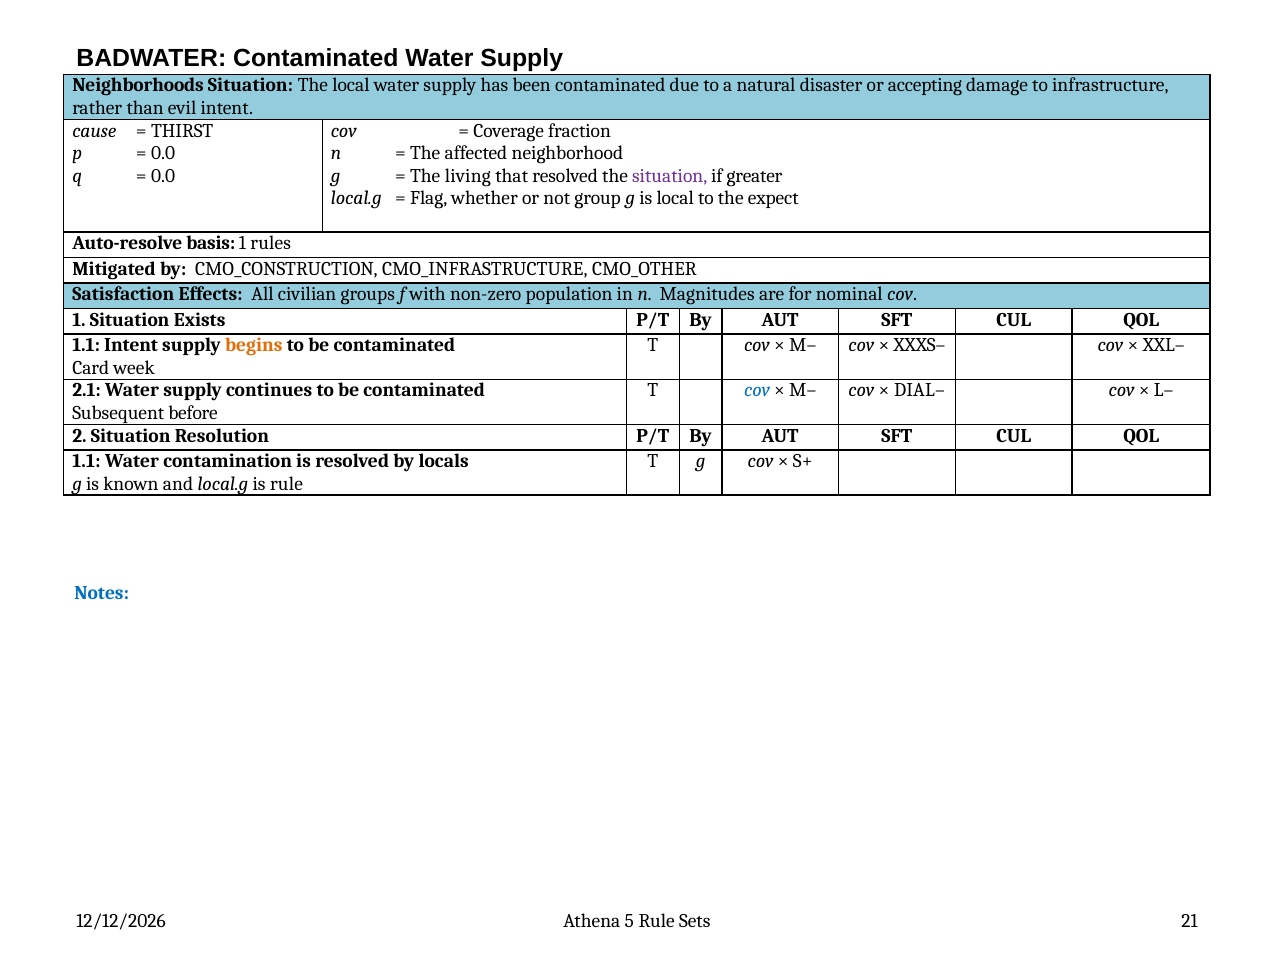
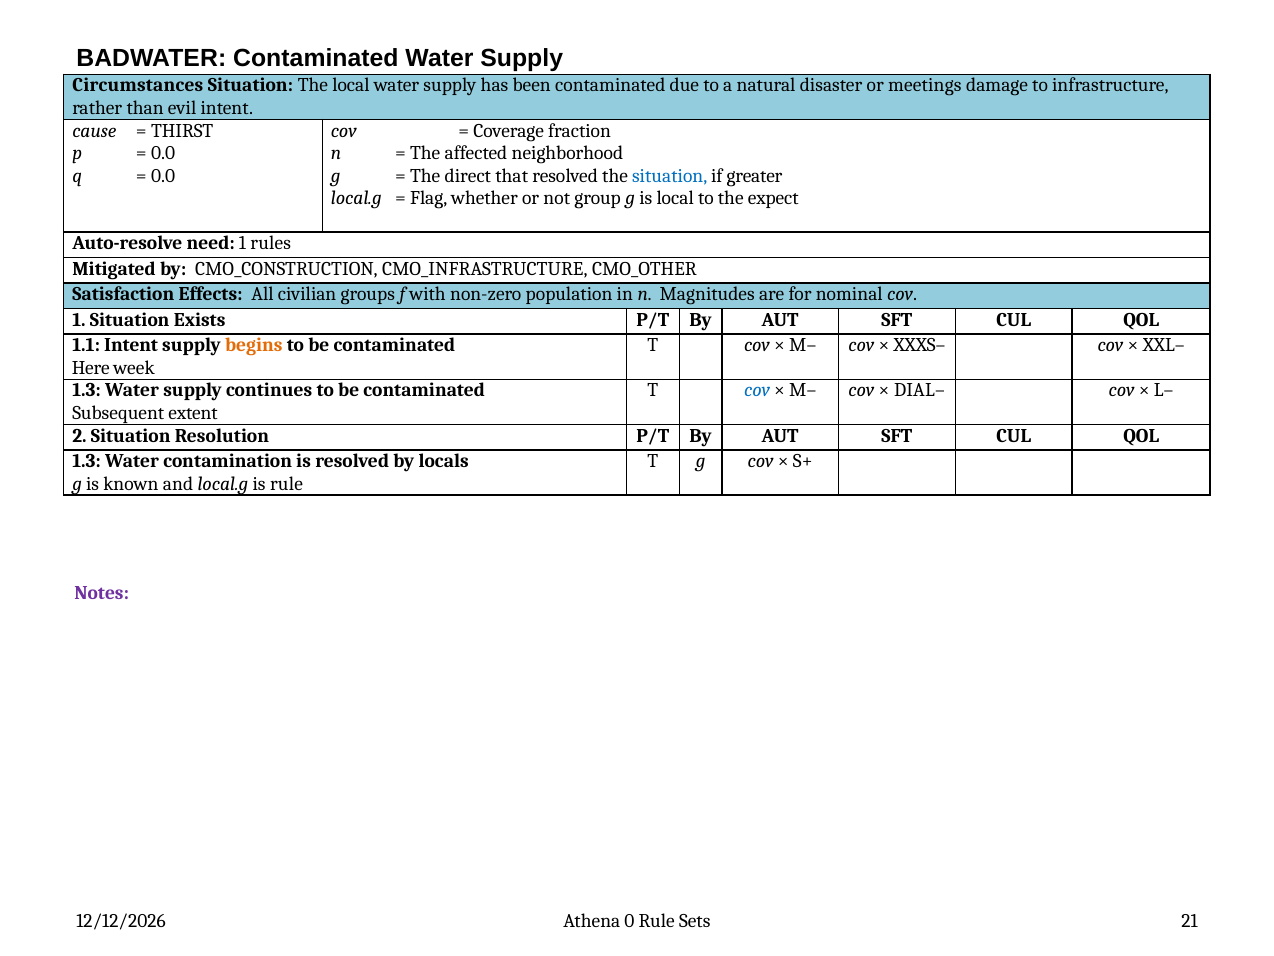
Neighborhoods: Neighborhoods -> Circumstances (138, 86)
accepting: accepting -> meetings (925, 86)
living: living -> direct (468, 176)
situation colour: purple -> blue (670, 176)
basis: basis -> need (211, 243)
Card: Card -> Here (91, 368)
2.1: 2.1 -> 1.3 (87, 390)
before: before -> extent (193, 413)
1.1: 1.1 -> 1.3 (87, 461)
Notes colour: blue -> purple (102, 593)
5: 5 -> 0 (629, 921)
